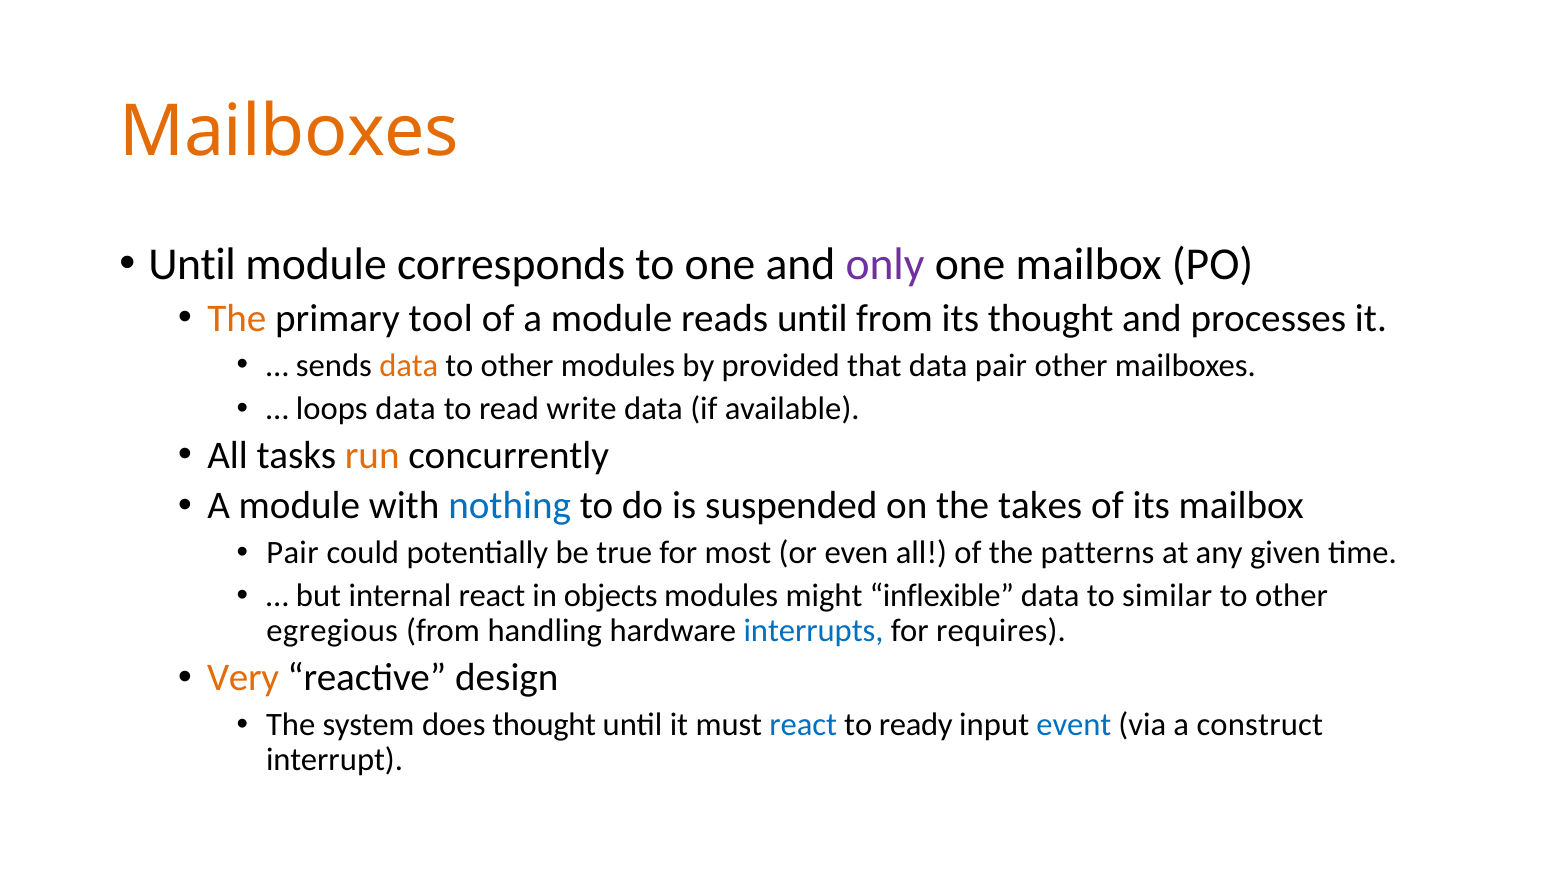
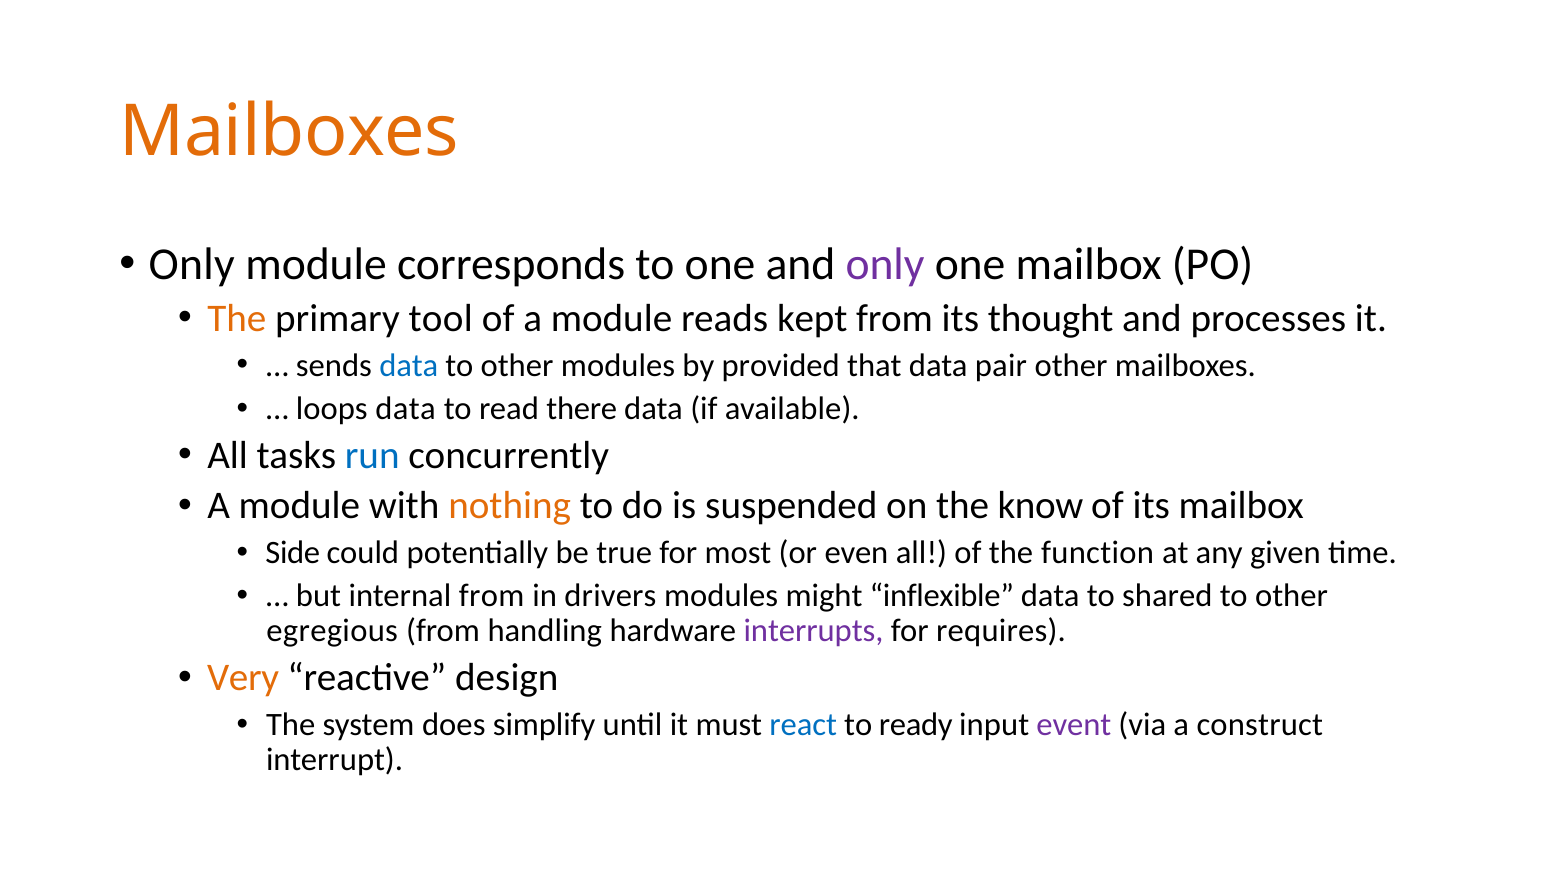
Until: Until -> Only (192, 265)
reads until: until -> kept (812, 319)
data colour: orange -> blue (409, 365)
write: write -> there (582, 409)
run colour: orange -> blue (372, 456)
nothing colour: blue -> orange (510, 506)
takes: takes -> know (1040, 506)
Pair: Pair -> Side (293, 553)
patterns: patterns -> function (1098, 553)
internal react: react -> from (492, 596)
objects: objects -> drivers (610, 596)
similar: similar -> shared (1167, 596)
interrupts colour: blue -> purple (814, 631)
does thought: thought -> simplify (544, 725)
event colour: blue -> purple (1074, 725)
